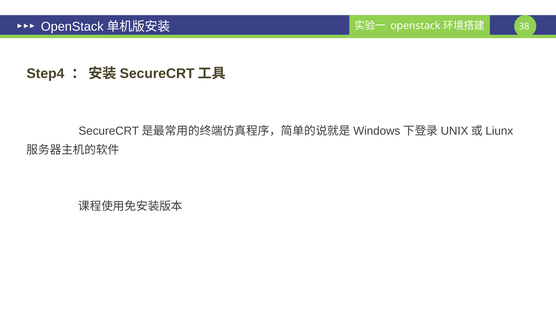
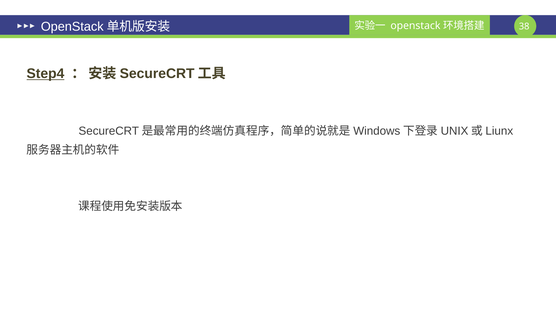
Step4 underline: none -> present (45, 74)
